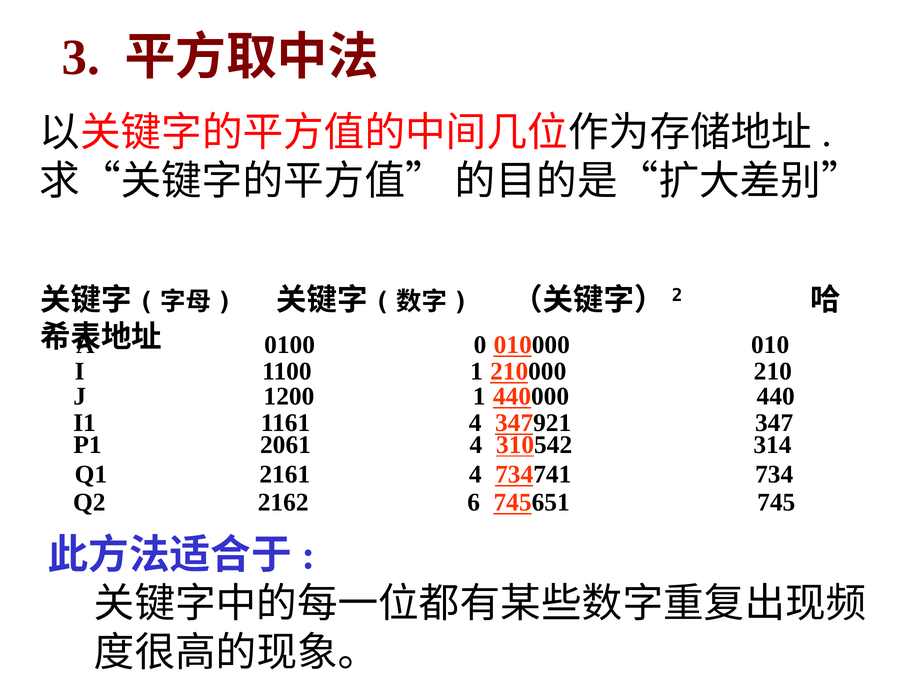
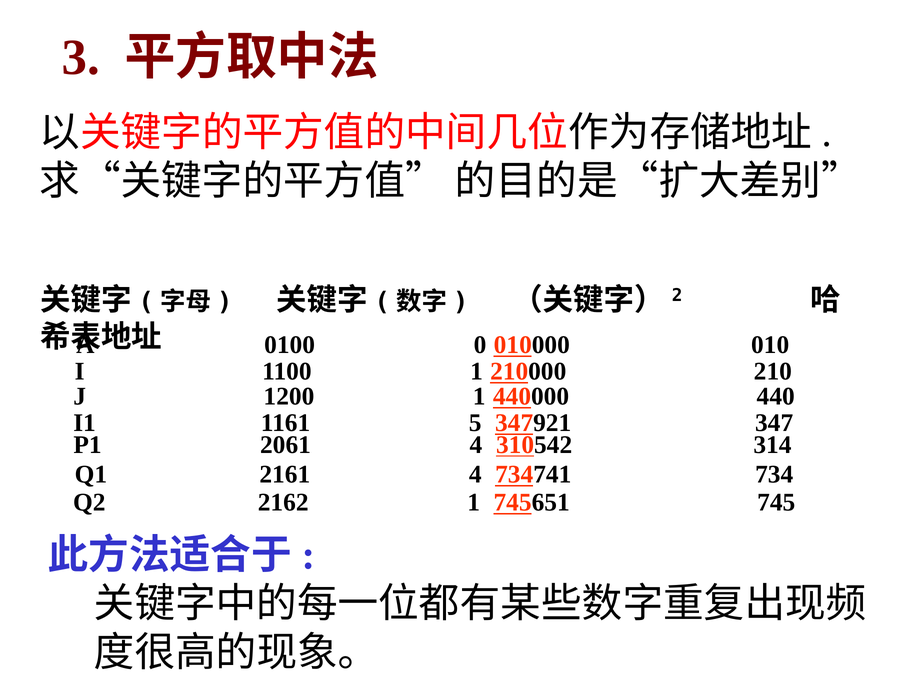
1161 4: 4 -> 5 (475, 423)
2162 6: 6 -> 1 (474, 503)
